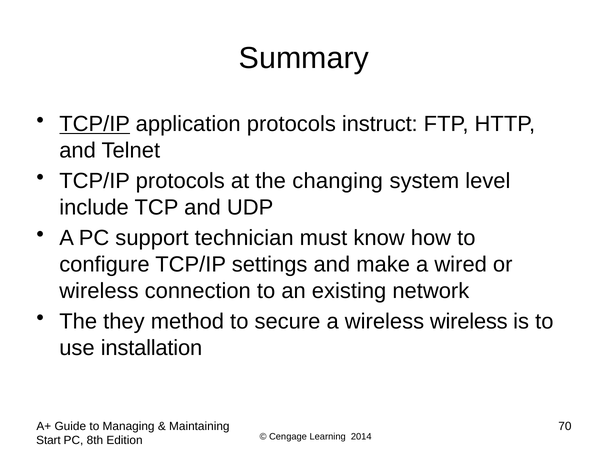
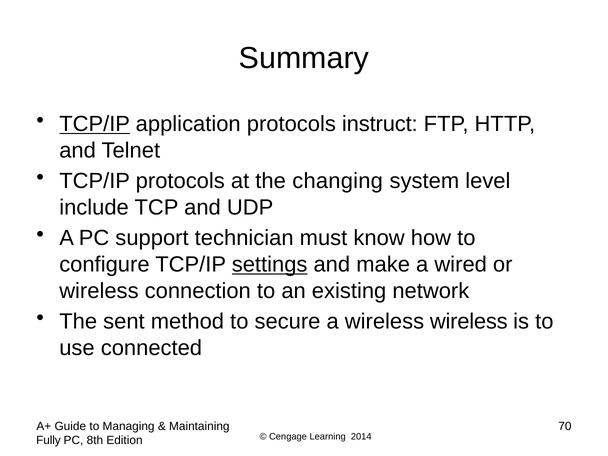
settings underline: none -> present (270, 265)
they: they -> sent (124, 322)
installation: installation -> connected (151, 348)
Start: Start -> Fully (48, 440)
